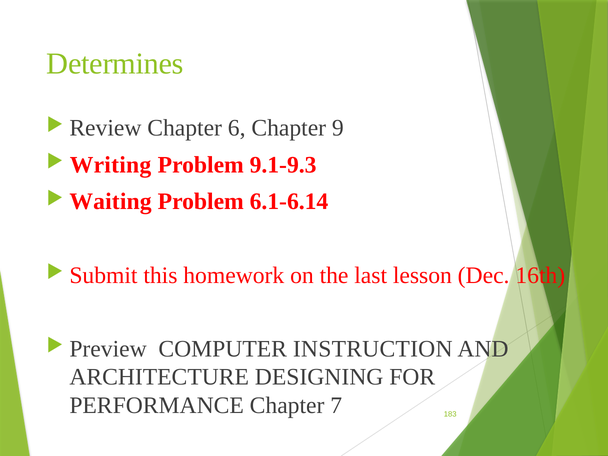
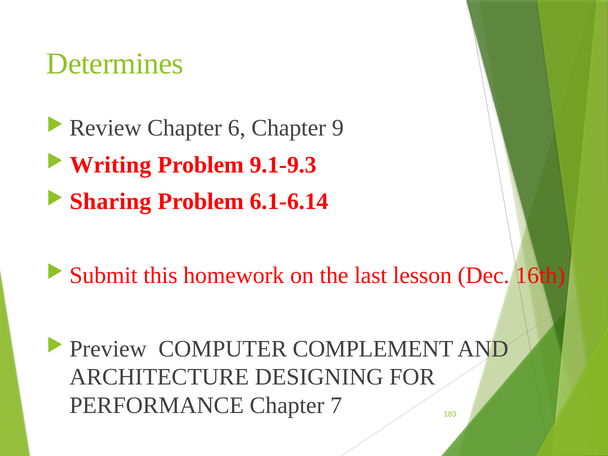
Waiting: Waiting -> Sharing (111, 202)
INSTRUCTION: INSTRUCTION -> COMPLEMENT (373, 349)
